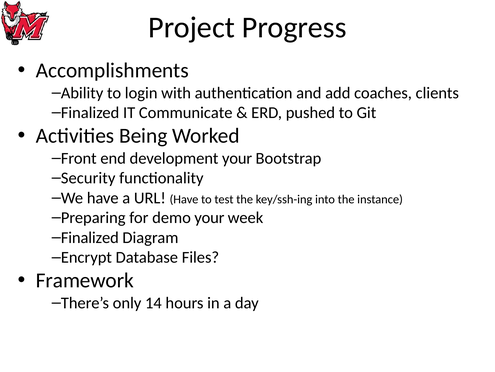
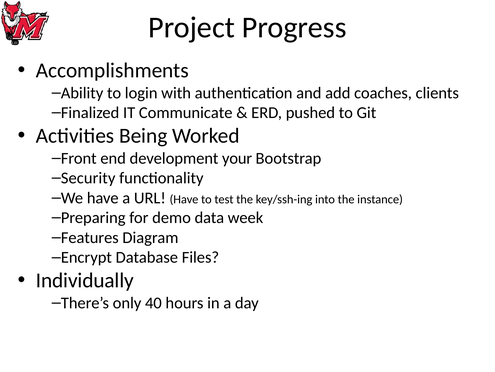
demo your: your -> data (209, 217)
Finalized: Finalized -> Features (90, 237)
Framework: Framework -> Individually (85, 280)
14: 14 -> 40 (153, 302)
